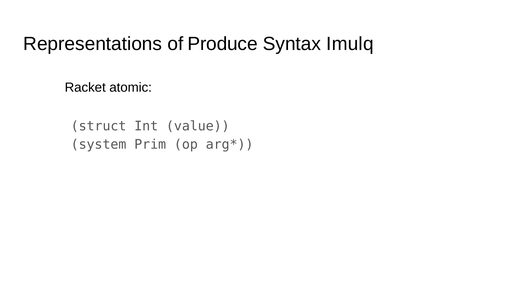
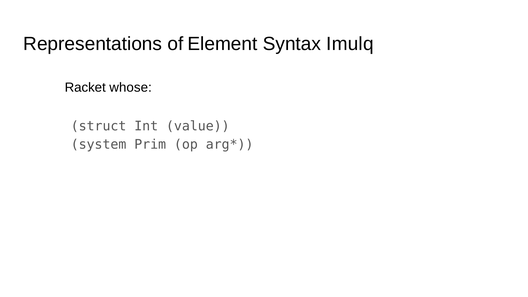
Produce: Produce -> Element (222, 44)
atomic: atomic -> whose (131, 87)
